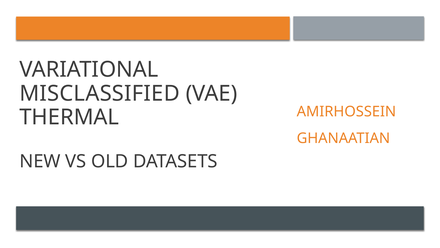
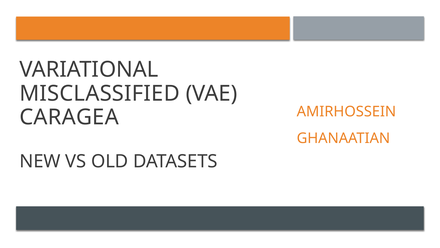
THERMAL: THERMAL -> CARAGEA (69, 117)
